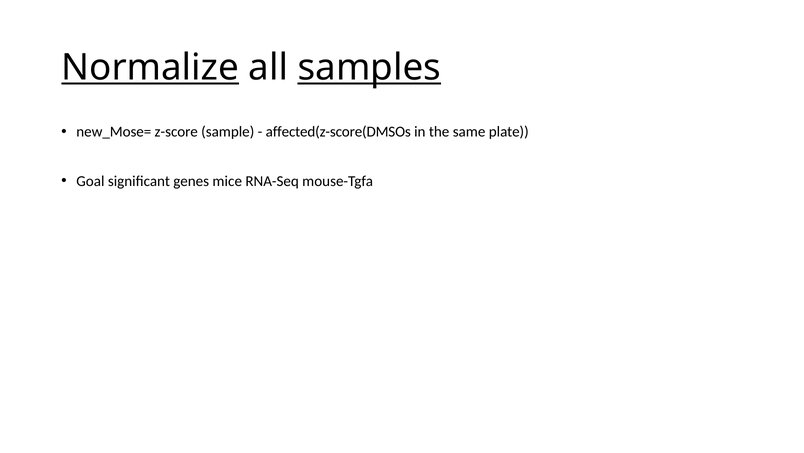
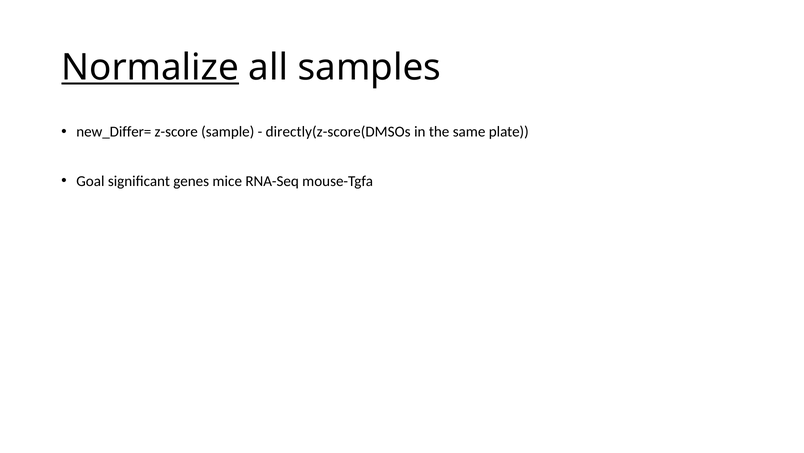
samples underline: present -> none (369, 68)
new_Mose=: new_Mose= -> new_Differ= (114, 131)
affected(z-score(DMSOs: affected(z-score(DMSOs -> directly(z-score(DMSOs (338, 131)
